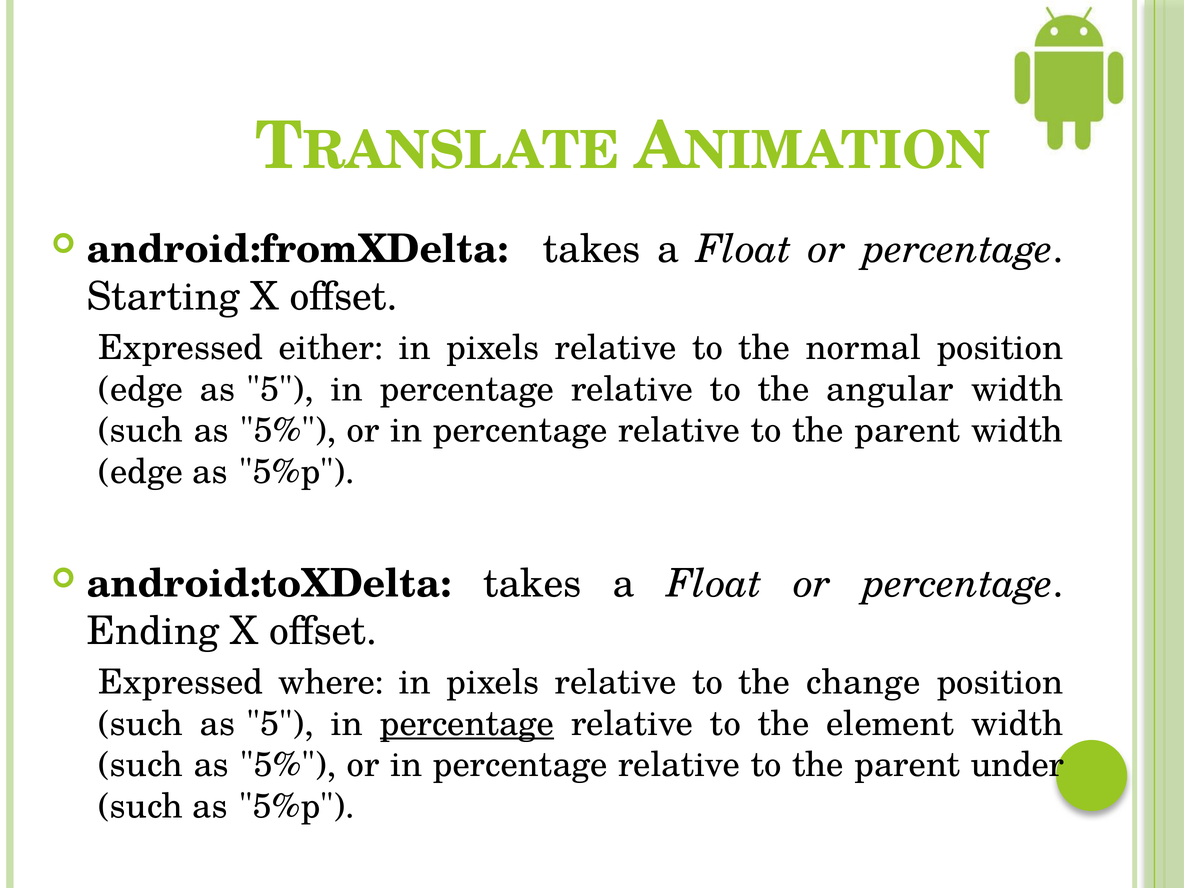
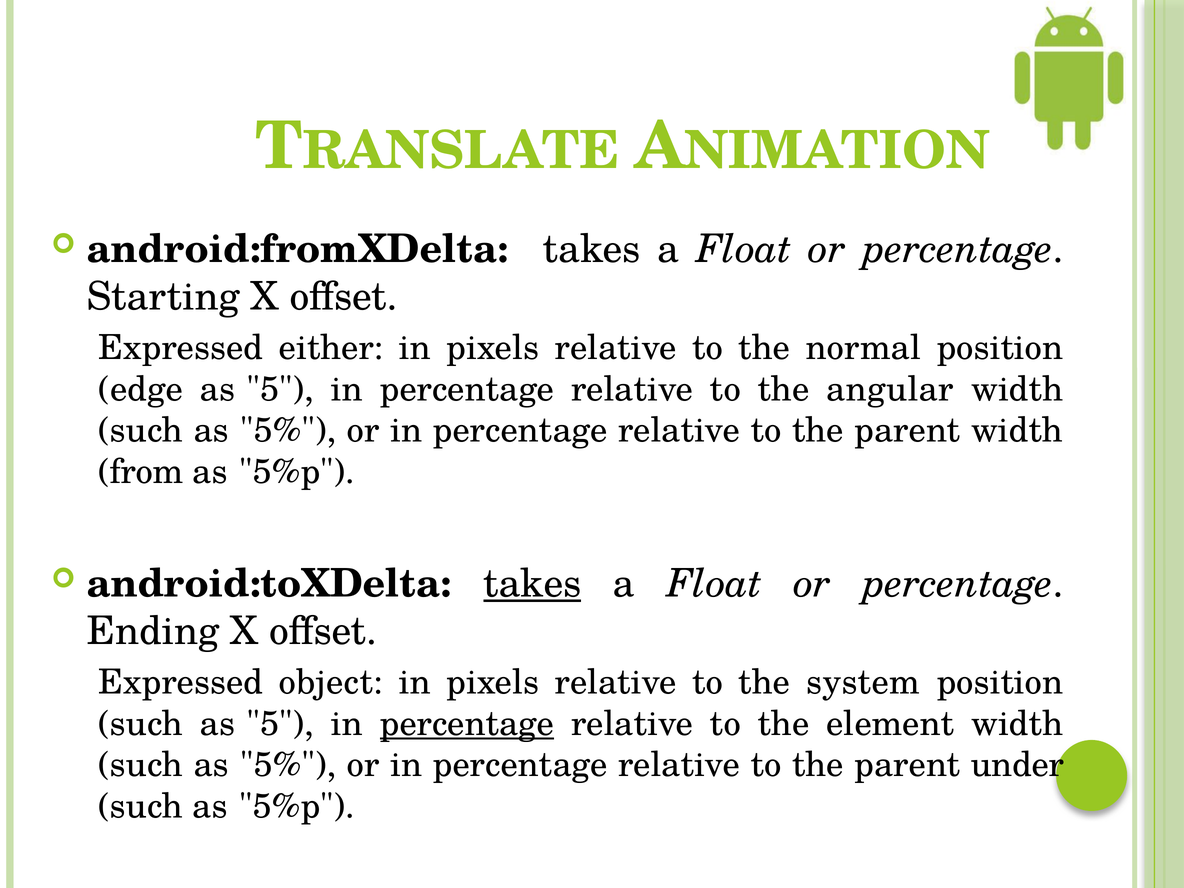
edge: edge -> from (141, 472)
takes underline: none -> present (532, 584)
where: where -> object (331, 682)
change: change -> system (863, 682)
